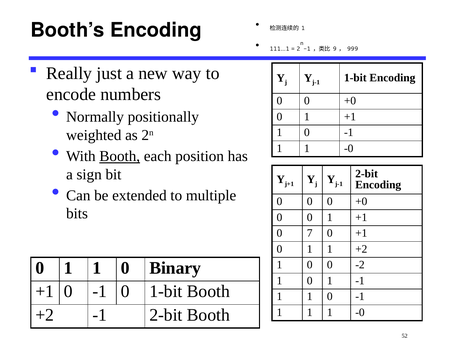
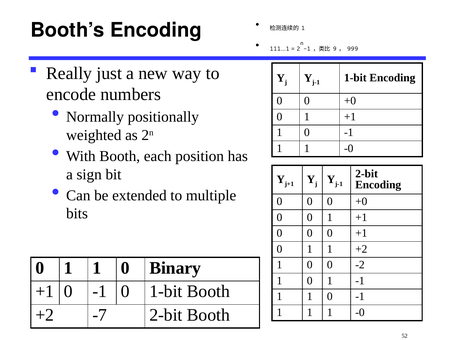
Booth underline: present -> none (120, 156)
7: 7 -> 0 (310, 233)
+2 -1: -1 -> -7 (100, 315)
